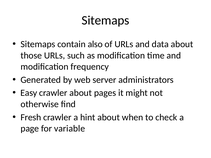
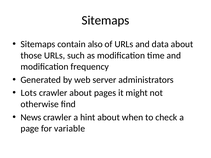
Easy: Easy -> Lots (29, 93)
Fresh: Fresh -> News (31, 117)
